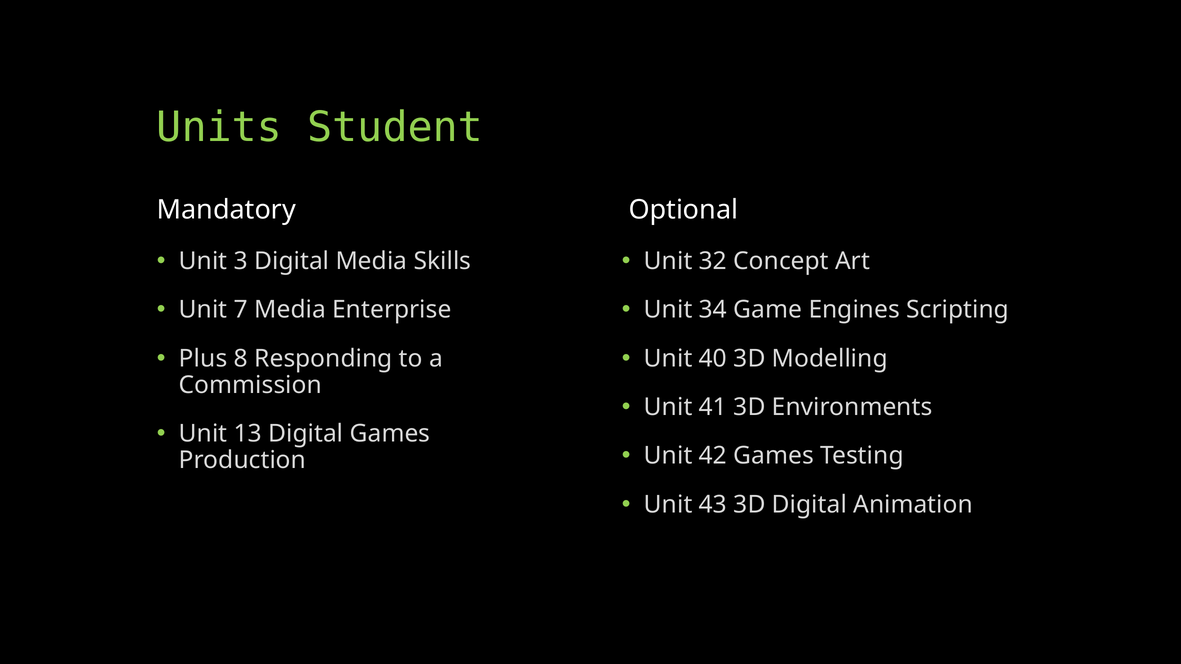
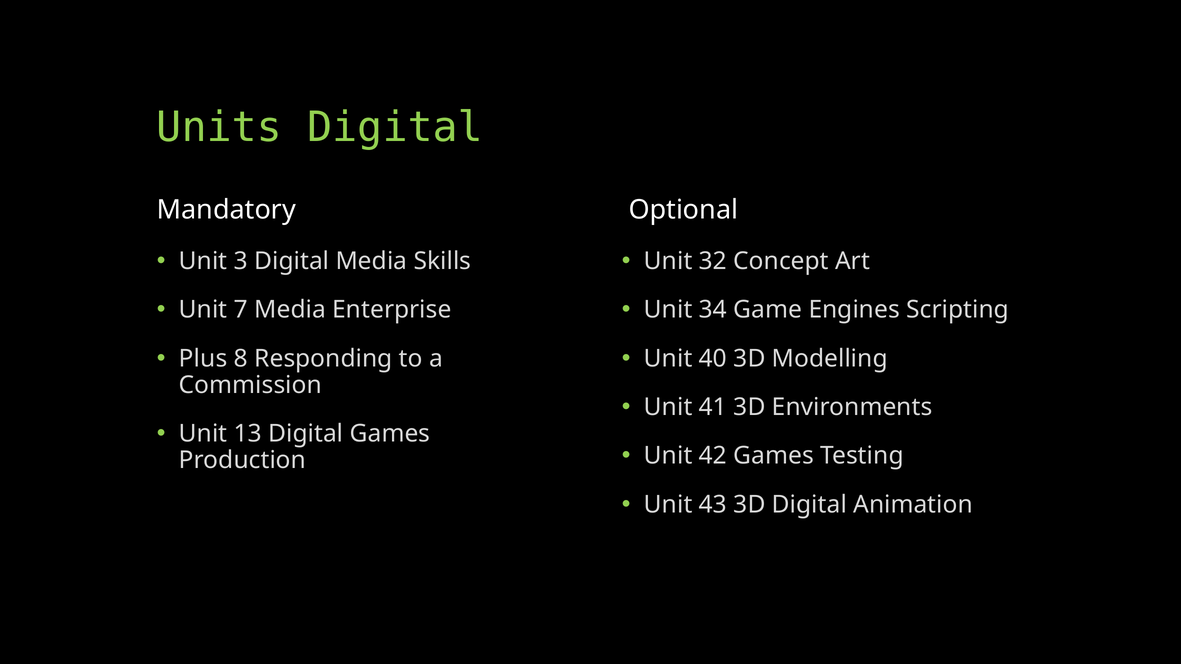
Units Student: Student -> Digital (395, 128)
